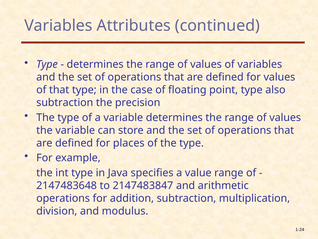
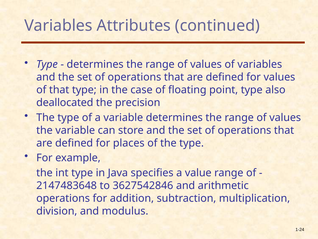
subtraction: subtraction -> deallocated (65, 103)
2147483847: 2147483847 -> 3627542846 (143, 185)
